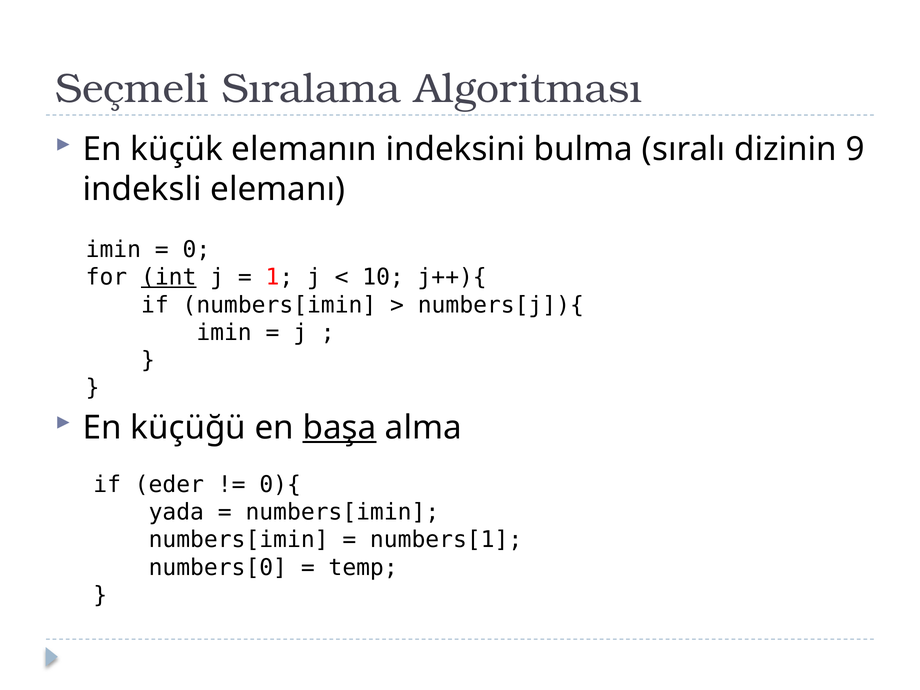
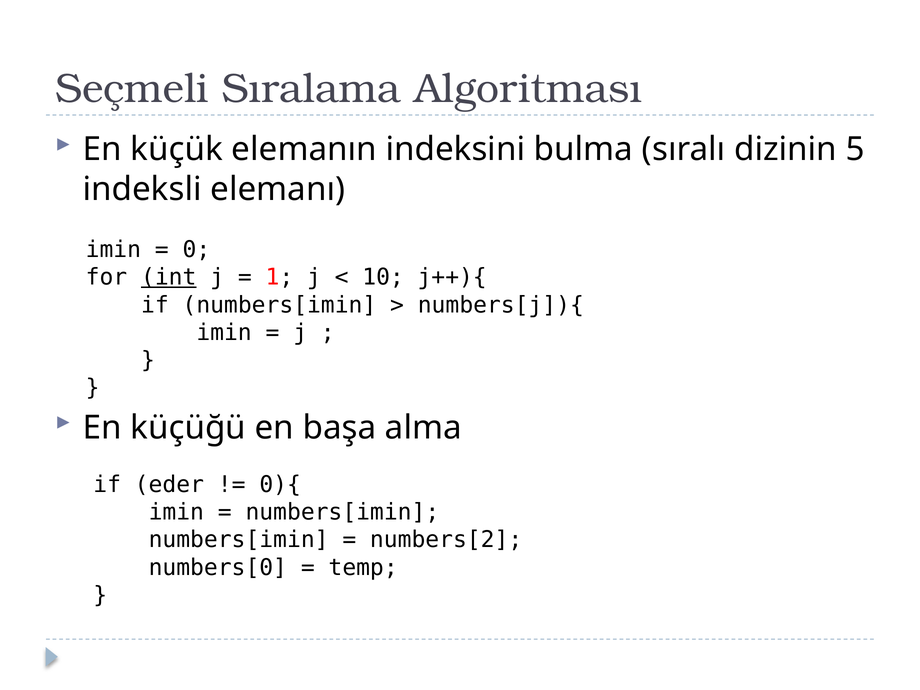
9: 9 -> 5 (855, 150)
başa underline: present -> none (339, 428)
yada: yada -> imin (176, 512)
numbers[1: numbers[1 -> numbers[2 (446, 540)
